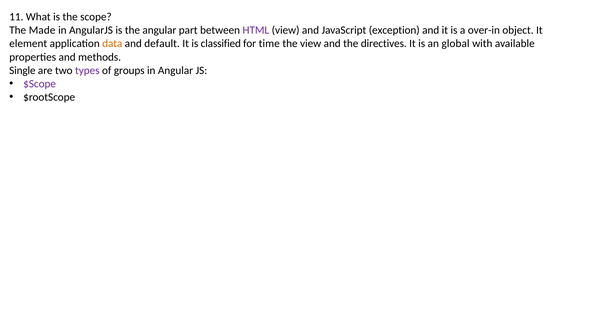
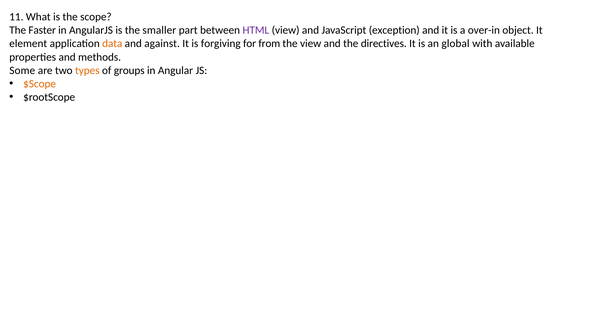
Made: Made -> Faster (42, 30)
the angular: angular -> smaller (159, 30)
default: default -> against (162, 44)
classified: classified -> forgiving (221, 44)
time: time -> from (269, 44)
Single: Single -> Some (22, 70)
types colour: purple -> orange (87, 70)
$Scope colour: purple -> orange (40, 84)
